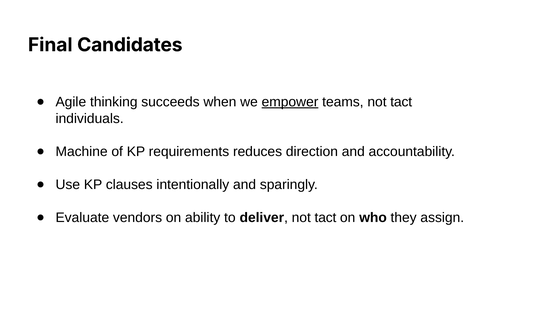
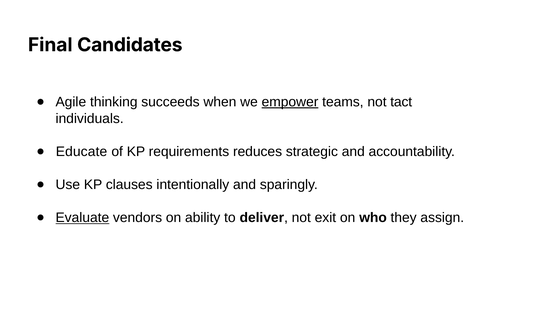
Machine: Machine -> Educate (82, 152)
direction: direction -> strategic (312, 152)
Evaluate underline: none -> present (82, 218)
deliver not tact: tact -> exit (325, 218)
